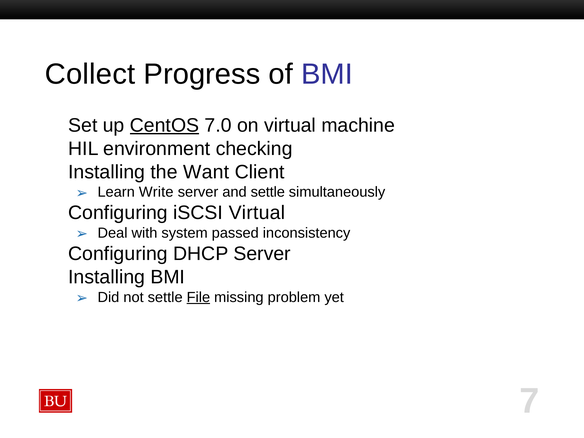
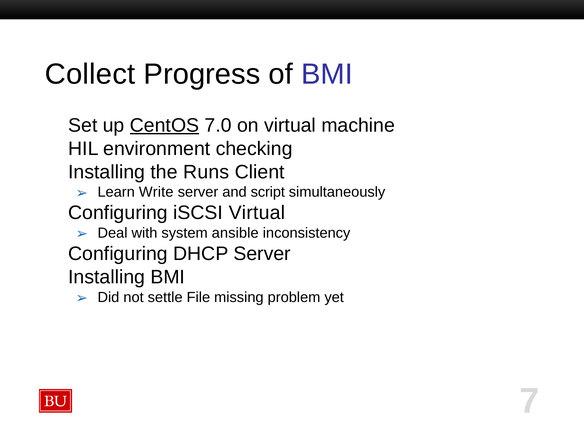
Want: Want -> Runs (206, 172)
and settle: settle -> script (268, 192)
passed: passed -> ansible (235, 233)
File underline: present -> none (198, 297)
